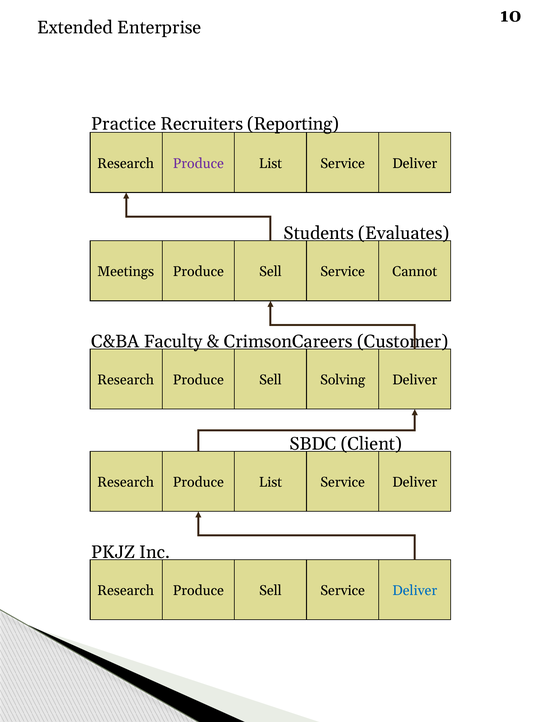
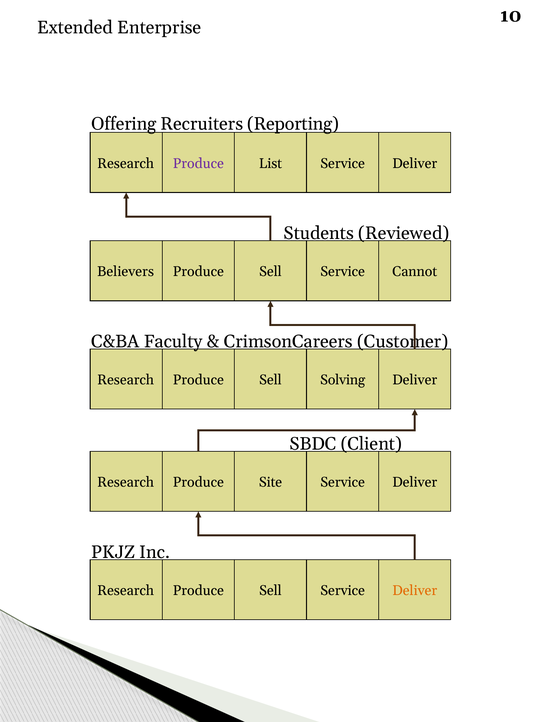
Practice: Practice -> Offering (124, 124)
Evaluates: Evaluates -> Reviewed (404, 233)
Meetings: Meetings -> Believers (126, 271)
List: List -> Site (270, 482)
Deliver colour: blue -> orange (415, 590)
